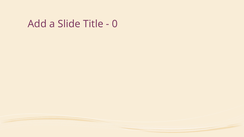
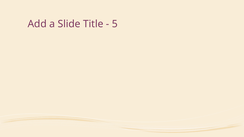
0: 0 -> 5 (115, 24)
